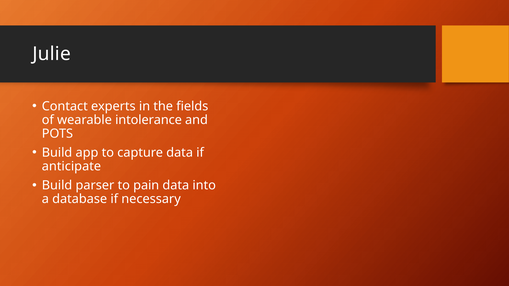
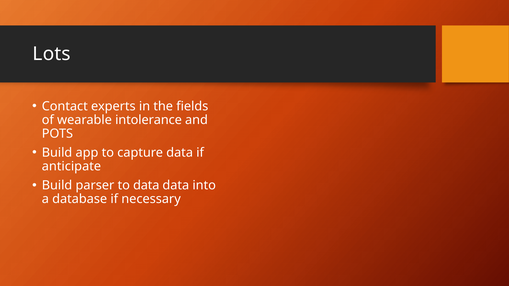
Julie: Julie -> Lots (52, 54)
to pain: pain -> data (146, 186)
